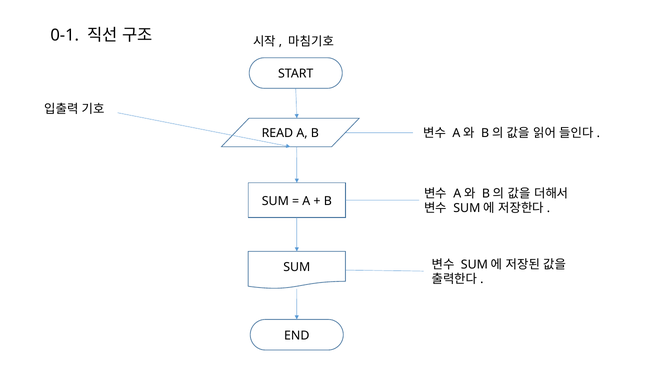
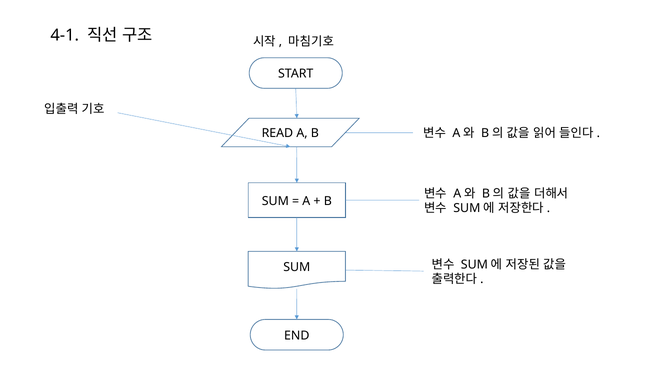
0-1: 0-1 -> 4-1 (65, 35)
